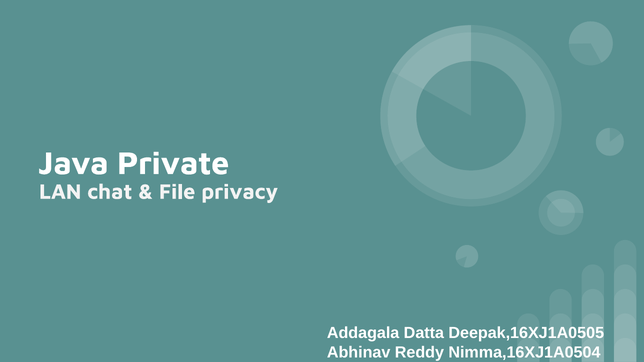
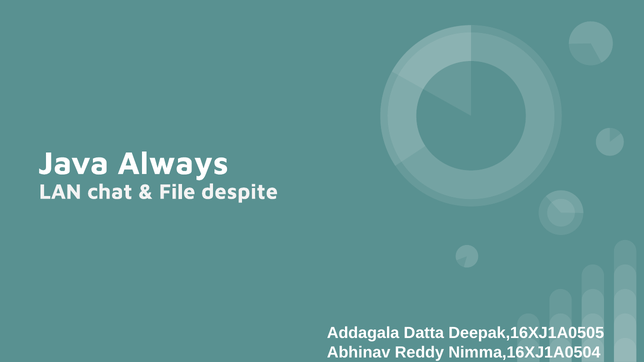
Private: Private -> Always (173, 164)
privacy: privacy -> despite (240, 192)
